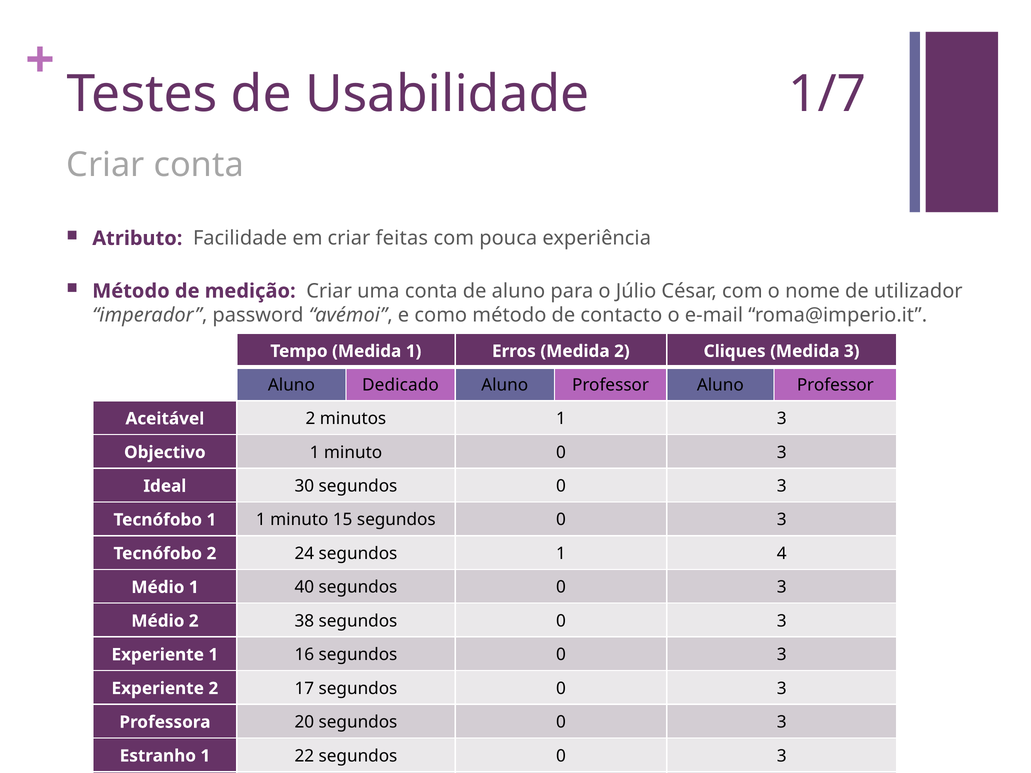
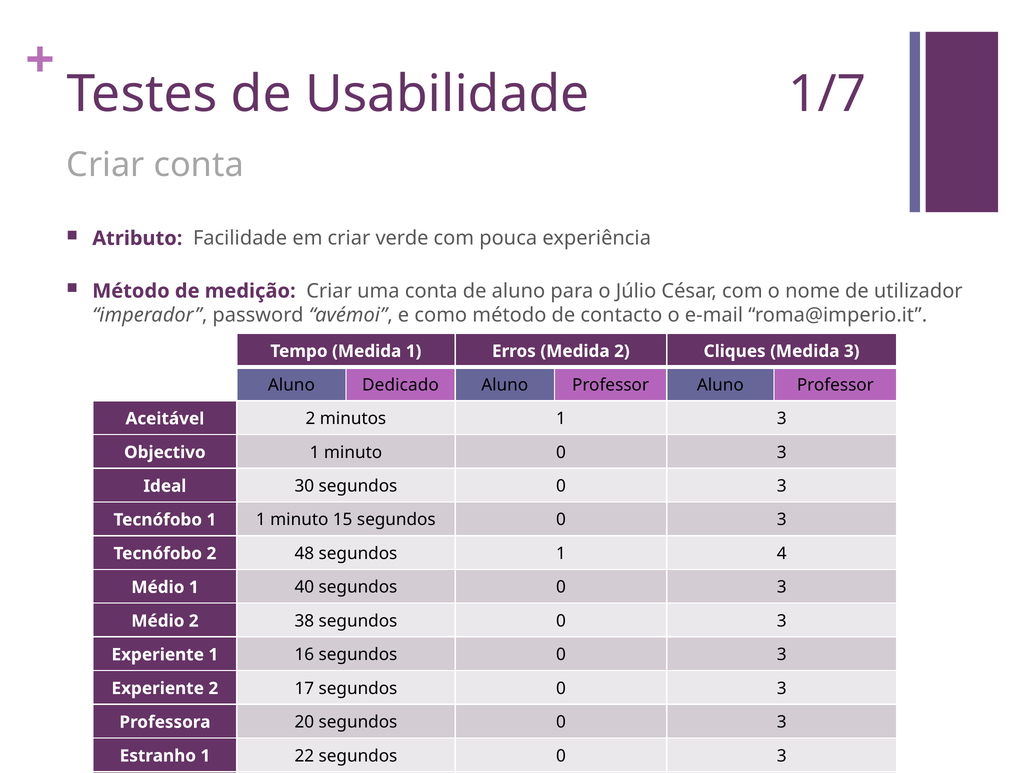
feitas: feitas -> verde (402, 238)
24: 24 -> 48 (304, 554)
